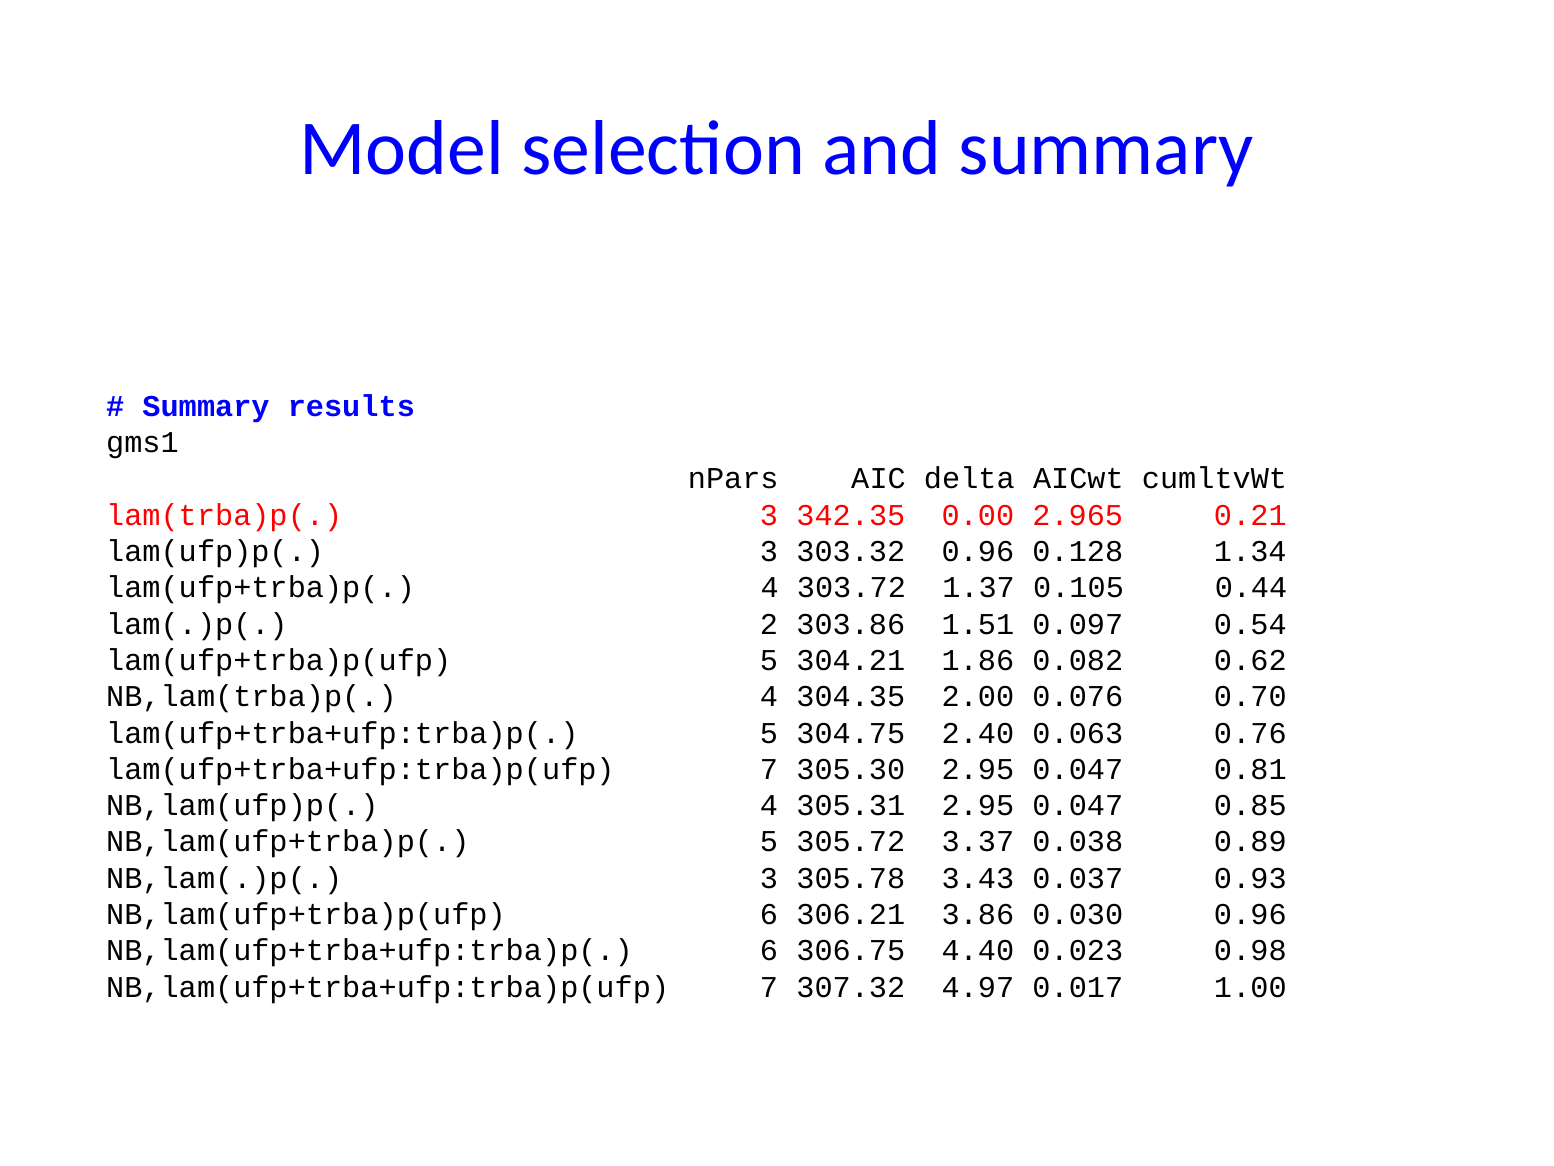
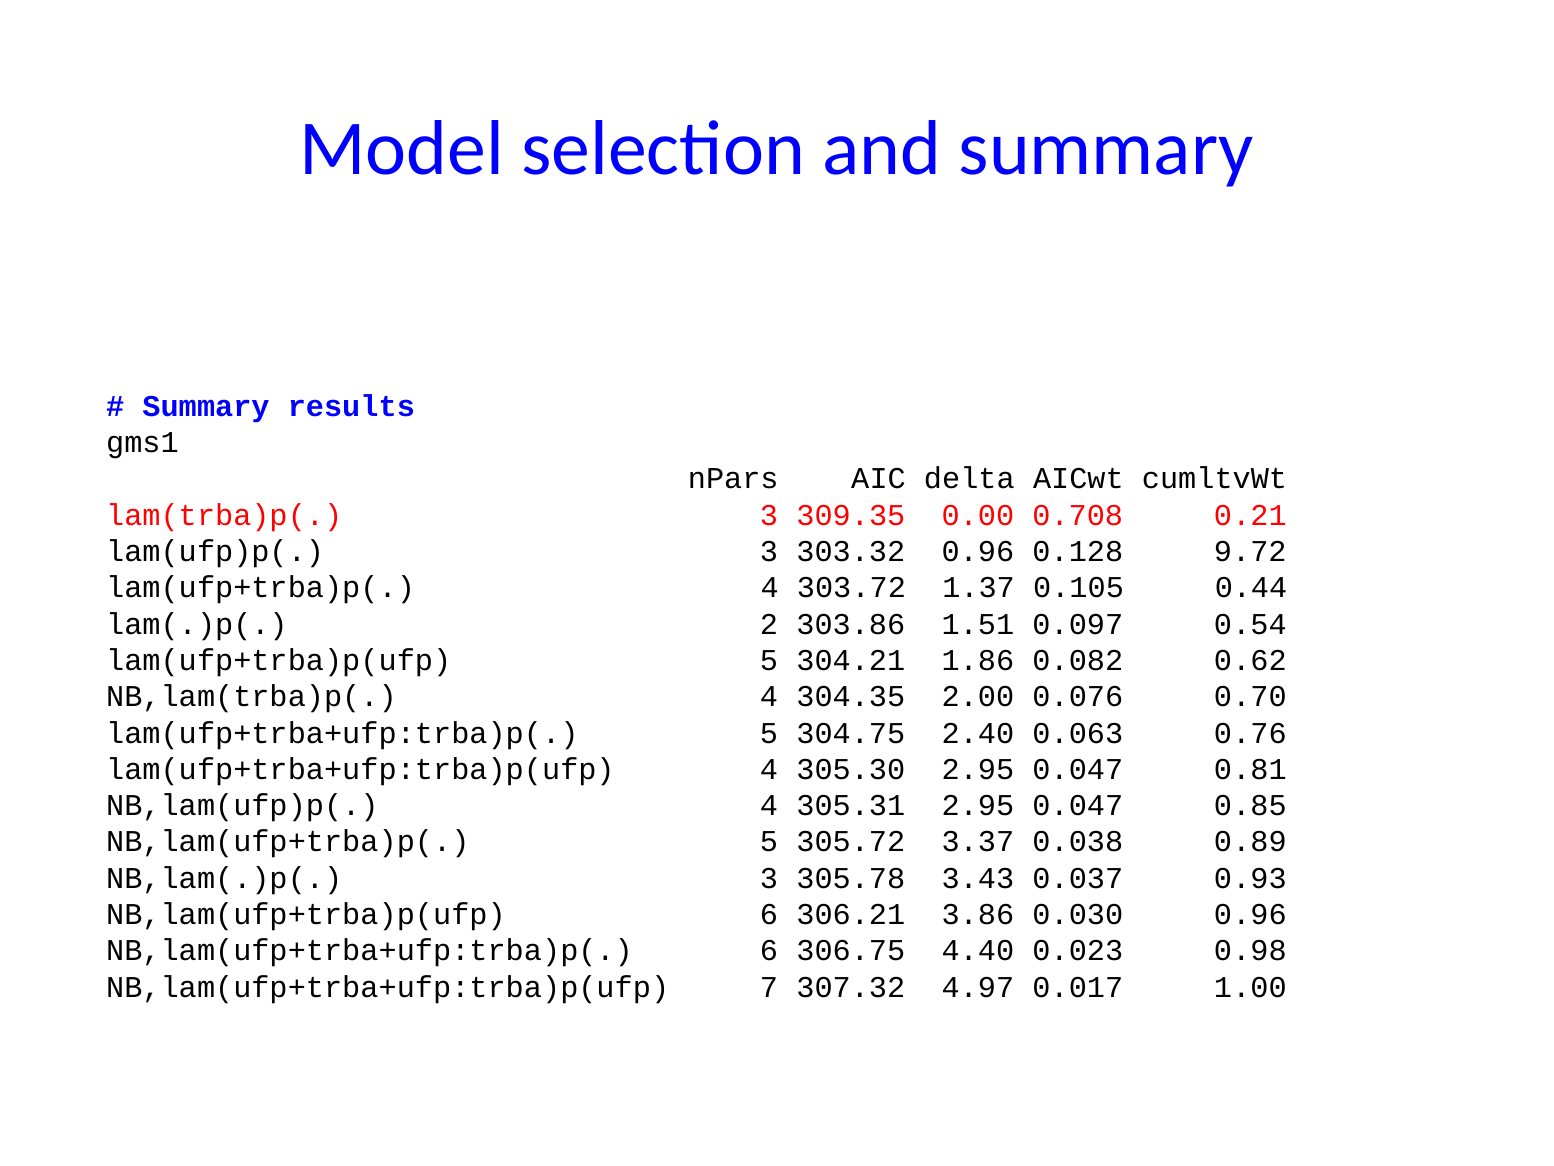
342.35: 342.35 -> 309.35 (851, 515)
2.965: 2.965 -> 0.708 (1078, 515)
1.34: 1.34 -> 9.72 (1250, 551)
lam(ufp+trba+ufp:trba)p(ufp 7: 7 -> 4 (769, 769)
